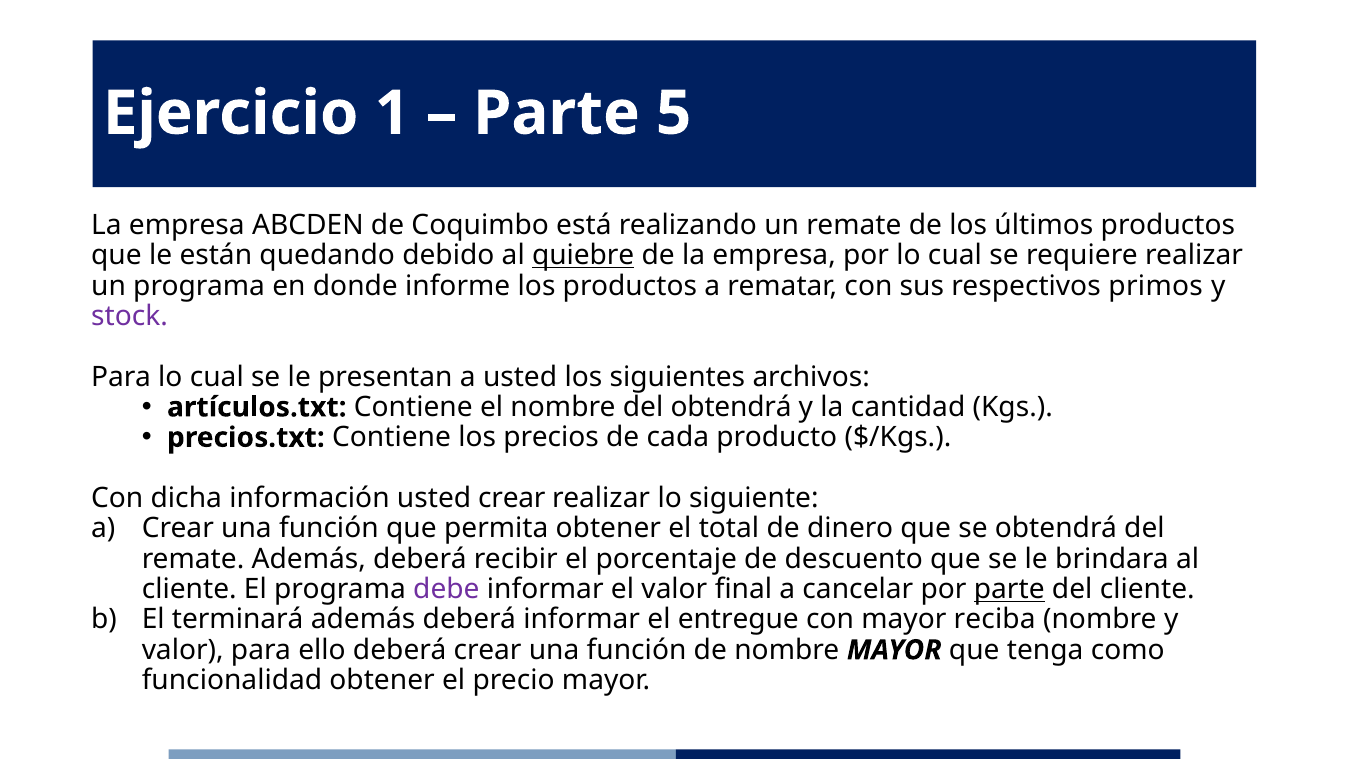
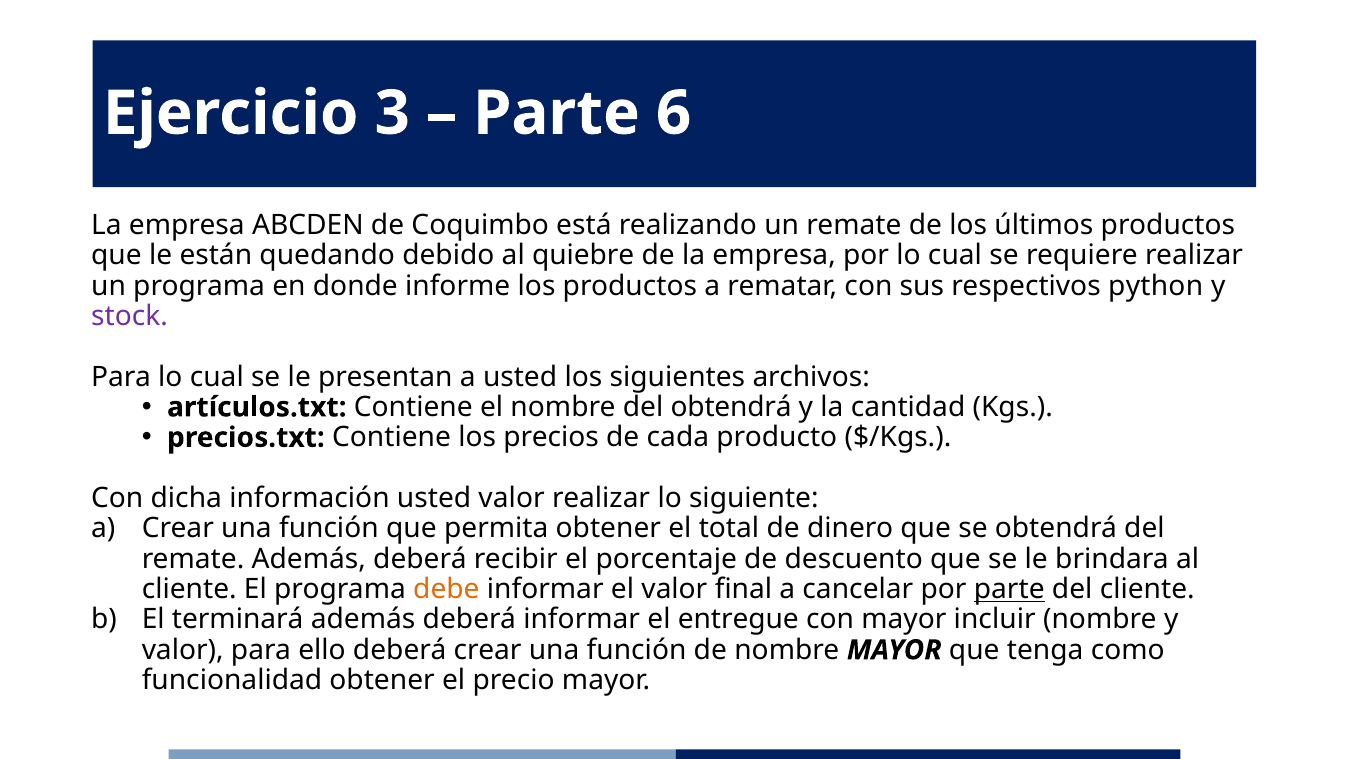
1: 1 -> 3 (392, 113)
5: 5 -> 6 (674, 113)
quiebre underline: present -> none (583, 255)
primos: primos -> python (1156, 286)
usted crear: crear -> valor (512, 498)
debe colour: purple -> orange (446, 589)
reciba: reciba -> incluir (995, 620)
